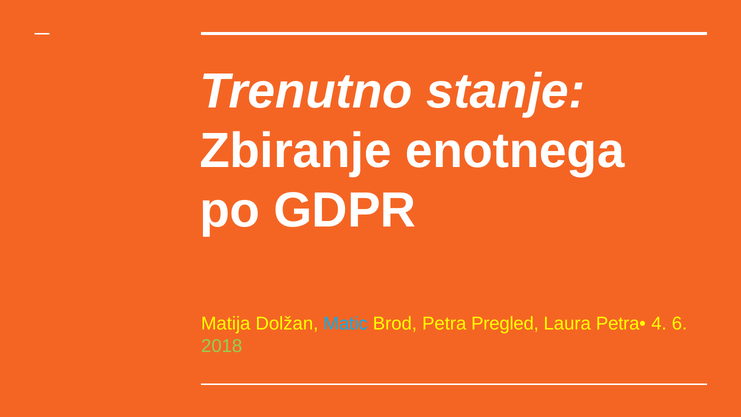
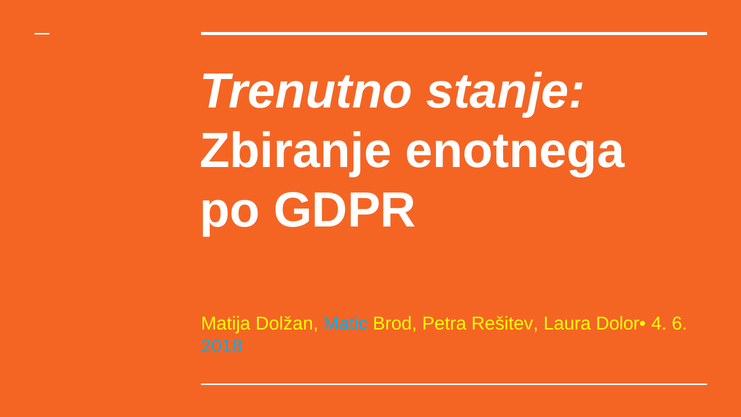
Pregled: Pregled -> Rešitev (505, 324)
Petra•: Petra• -> Dolor• (621, 324)
2018 colour: light green -> light blue (222, 346)
